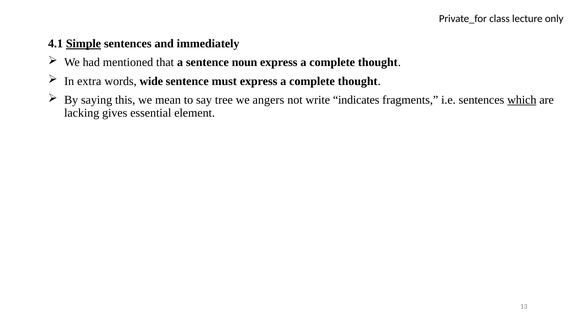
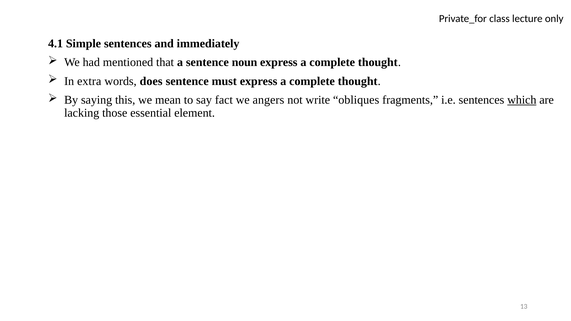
Simple underline: present -> none (83, 44)
wide: wide -> does (151, 81)
tree: tree -> fact (224, 100)
indicates: indicates -> obliques (356, 100)
gives: gives -> those (115, 113)
